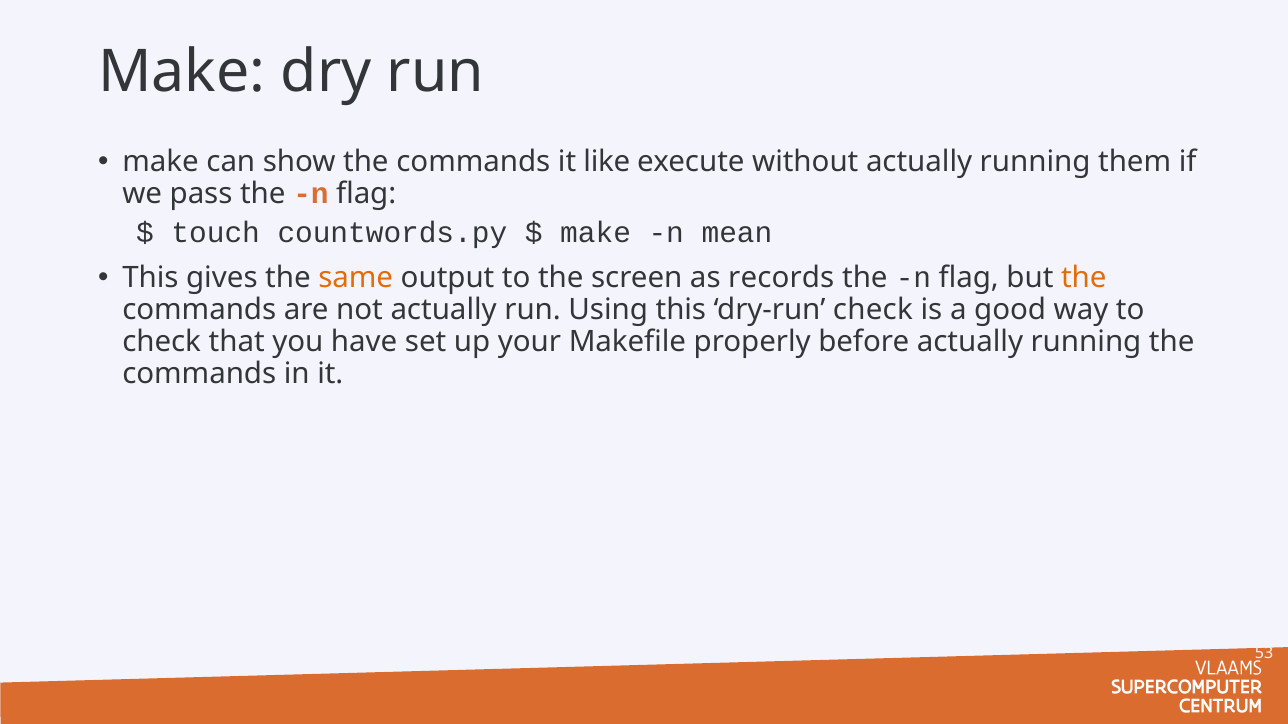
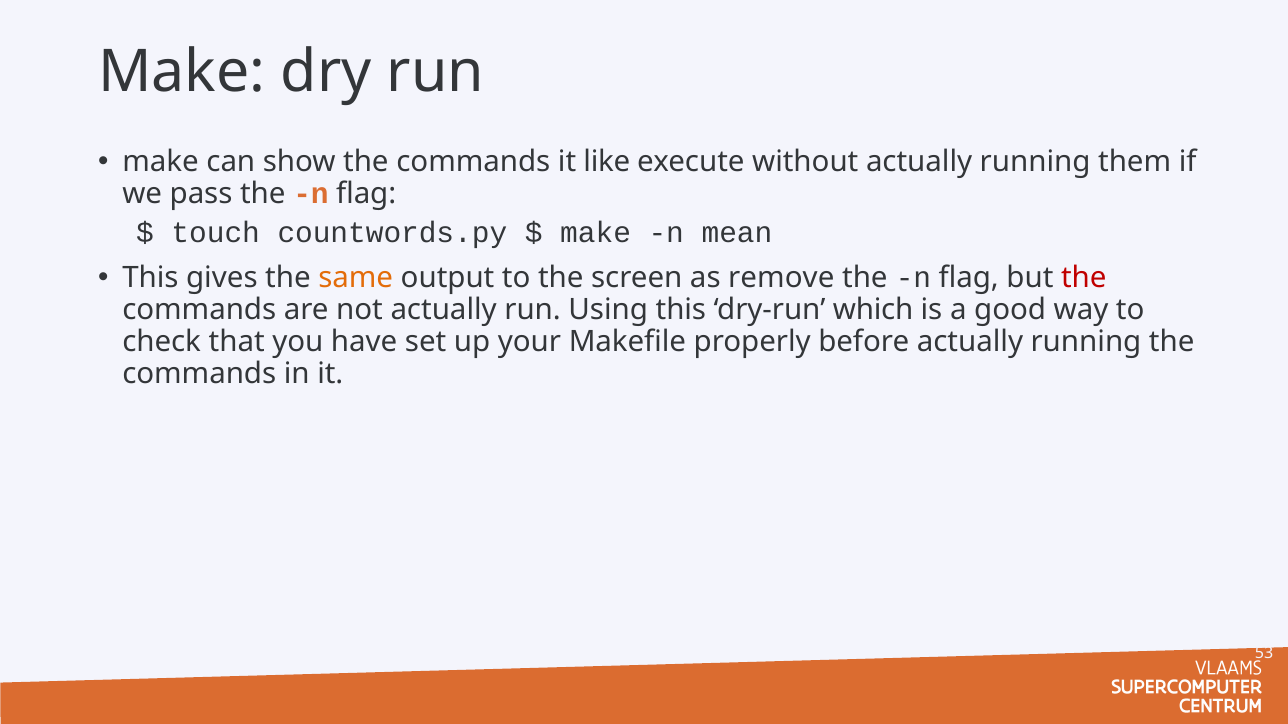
records: records -> remove (781, 278)
the colour: orange -> red (1084, 278)
dry-run check: check -> which (873, 310)
